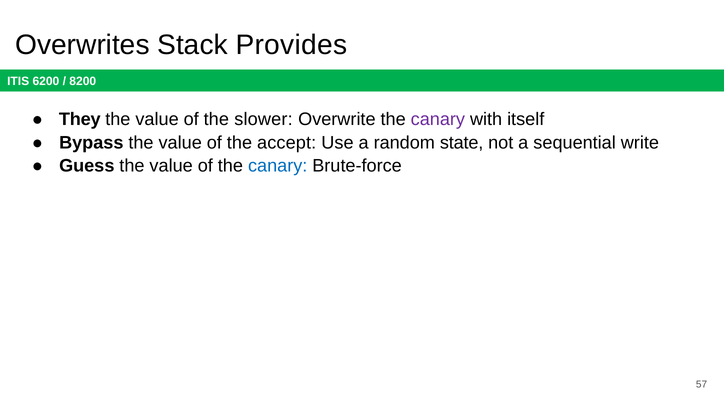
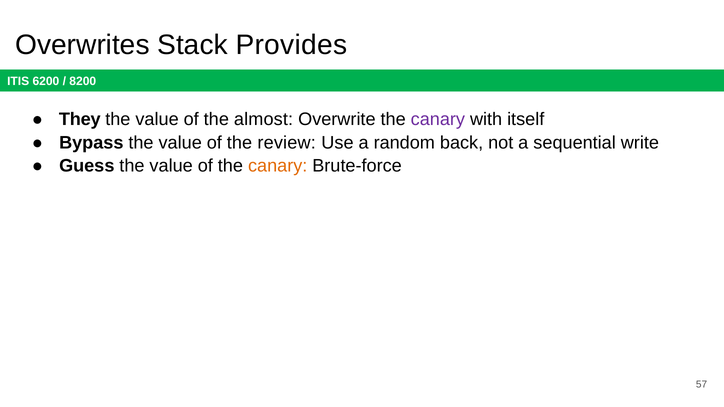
slower: slower -> almost (264, 119)
accept: accept -> review (287, 143)
state: state -> back (462, 143)
canary colour: blue -> orange (278, 166)
